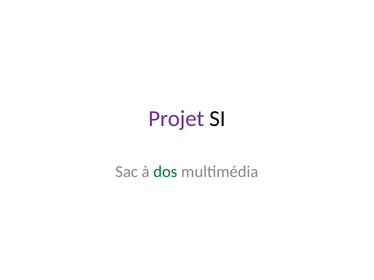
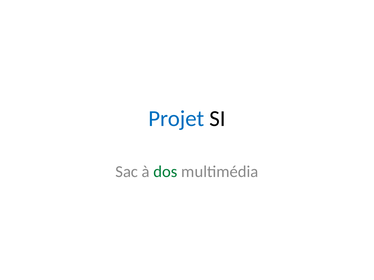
Projet colour: purple -> blue (176, 119)
